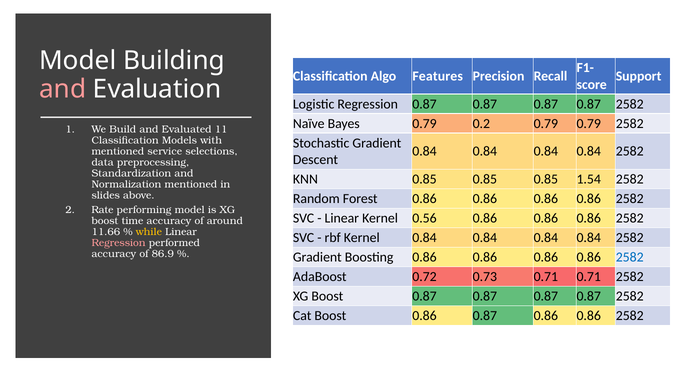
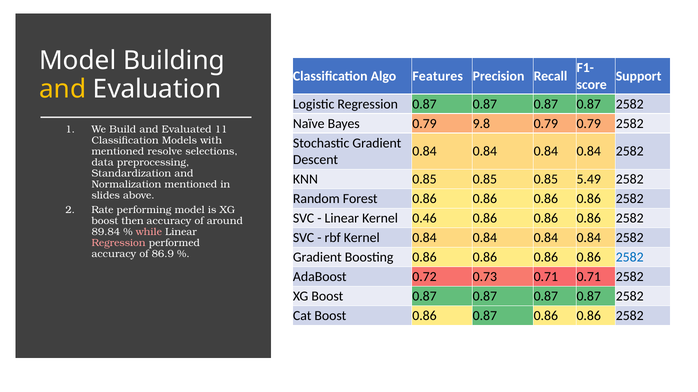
and colour: pink -> yellow (63, 89)
0.2: 0.2 -> 9.8 (481, 124)
service: service -> resolve (165, 152)
1.54: 1.54 -> 5.49 (589, 180)
0.56: 0.56 -> 0.46 (424, 219)
time: time -> then (133, 221)
11.66: 11.66 -> 89.84 (106, 232)
while colour: yellow -> pink (149, 232)
